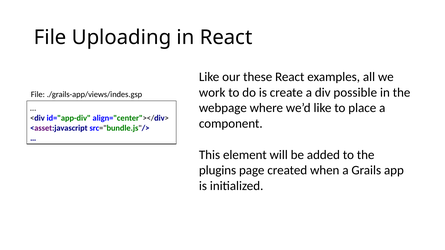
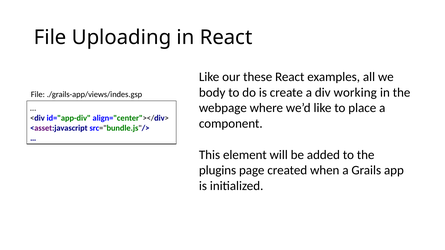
work: work -> body (212, 93)
possible: possible -> working (355, 93)
